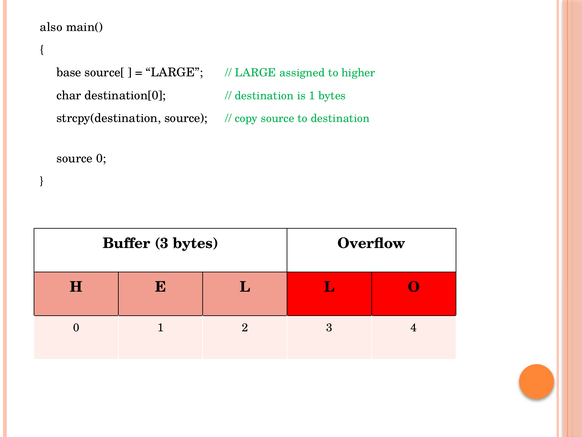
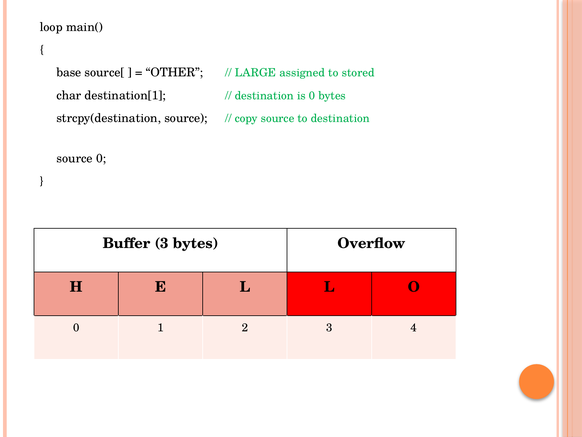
also: also -> loop (51, 27)
LARGE: LARGE -> OTHER (175, 73)
higher: higher -> stored (358, 73)
destination[0: destination[0 -> destination[1 (125, 95)
is 1: 1 -> 0 (312, 96)
